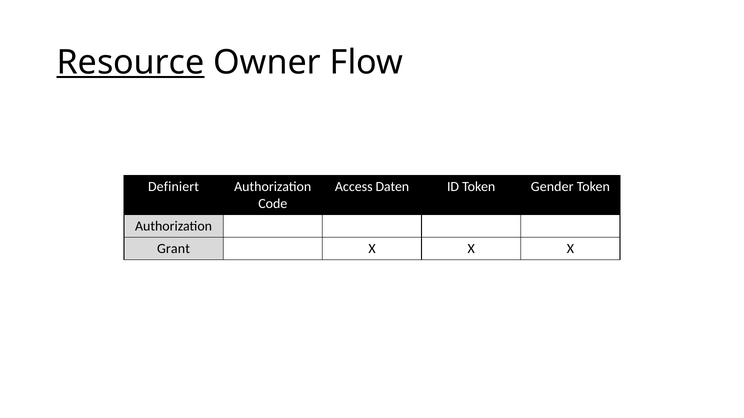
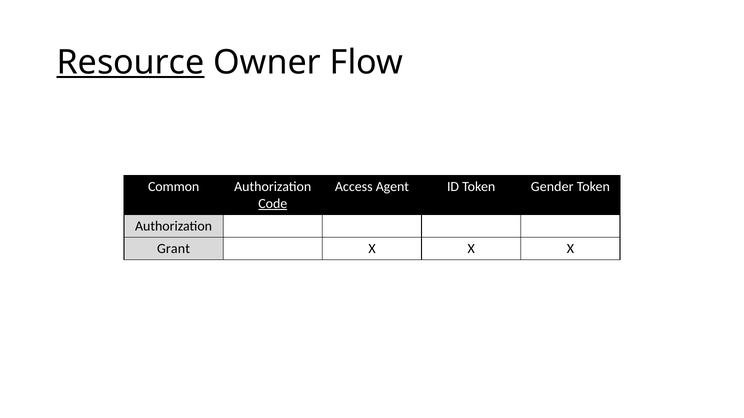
Definiert: Definiert -> Common (174, 187)
Daten: Daten -> Agent (392, 187)
Code underline: none -> present (273, 204)
